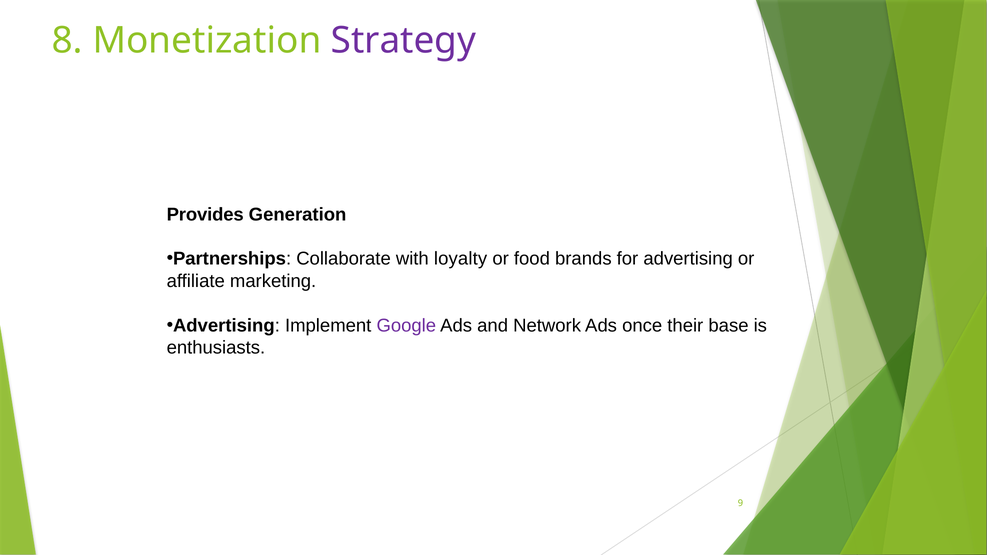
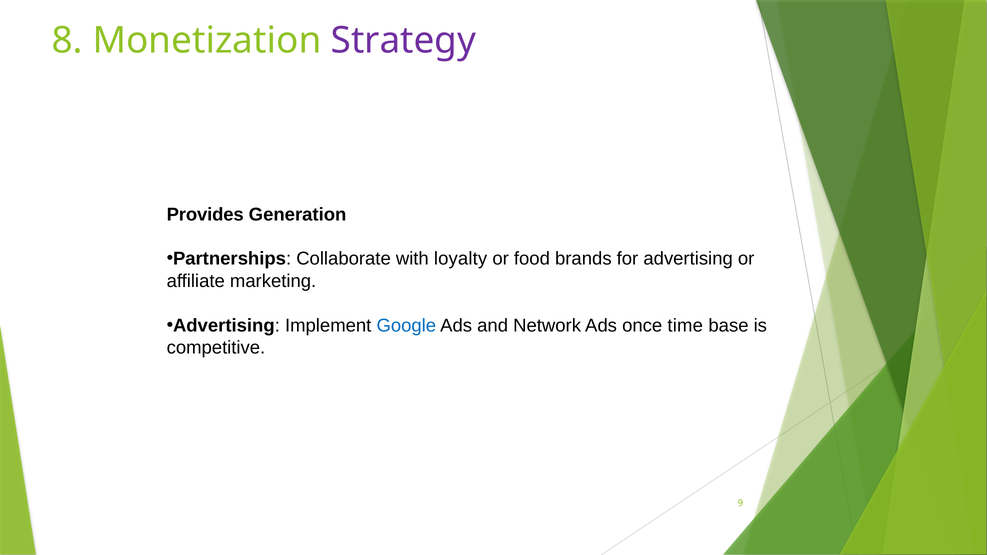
Google colour: purple -> blue (406, 326)
their: their -> time (685, 326)
enthusiasts: enthusiasts -> competitive (216, 348)
